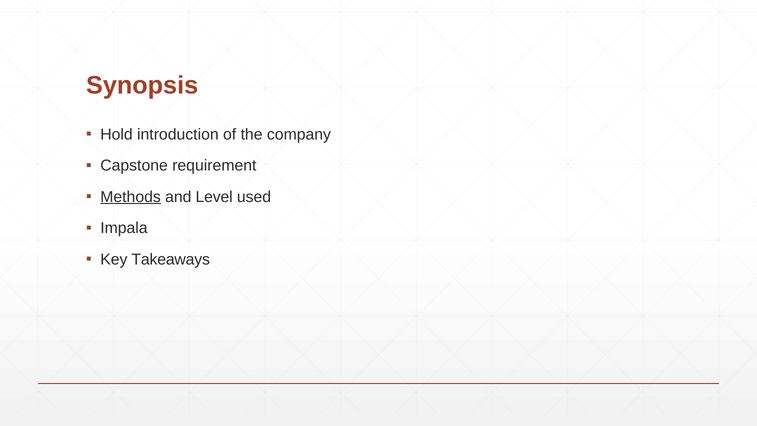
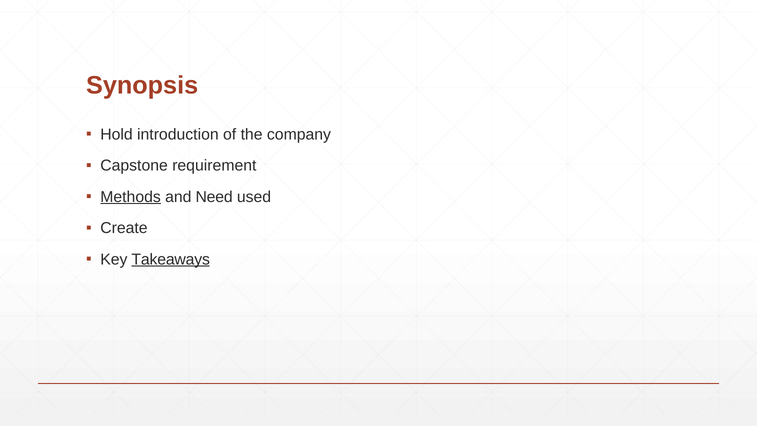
Level: Level -> Need (214, 197)
Impala: Impala -> Create (124, 228)
Takeaways underline: none -> present (171, 259)
